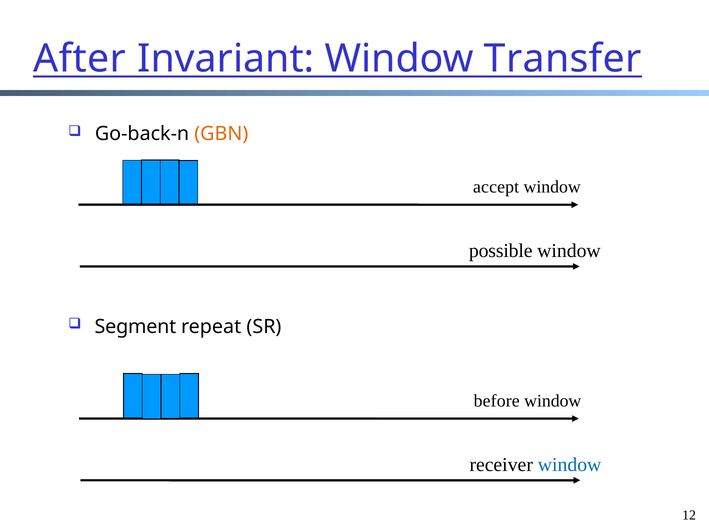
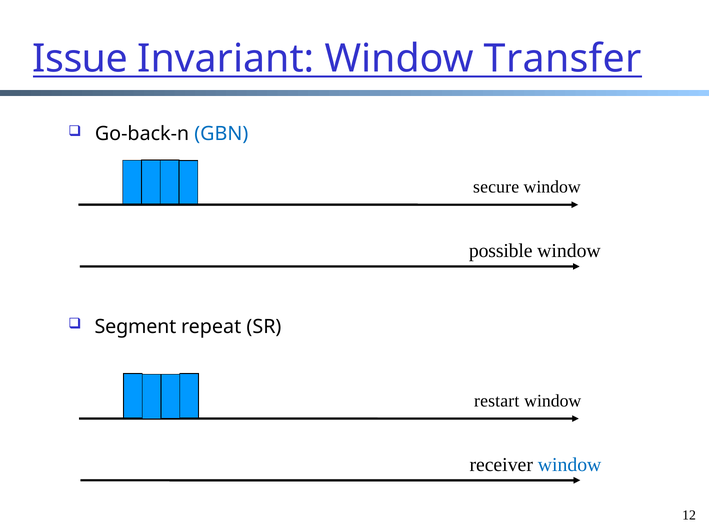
After: After -> Issue (80, 59)
GBN colour: orange -> blue (221, 134)
accept: accept -> secure (496, 187)
before: before -> restart (497, 401)
